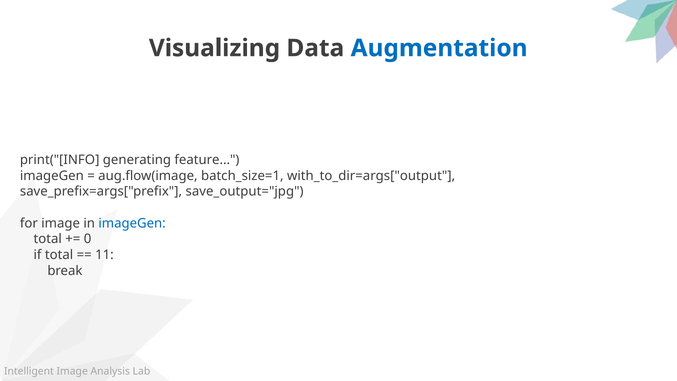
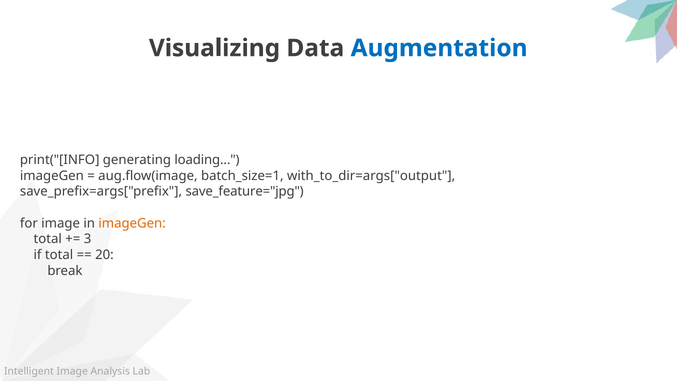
feature: feature -> loading (207, 160)
save_output="jpg: save_output="jpg -> save_feature="jpg (245, 192)
imageGen colour: blue -> orange (132, 223)
0: 0 -> 3 (88, 239)
11: 11 -> 20 (104, 255)
